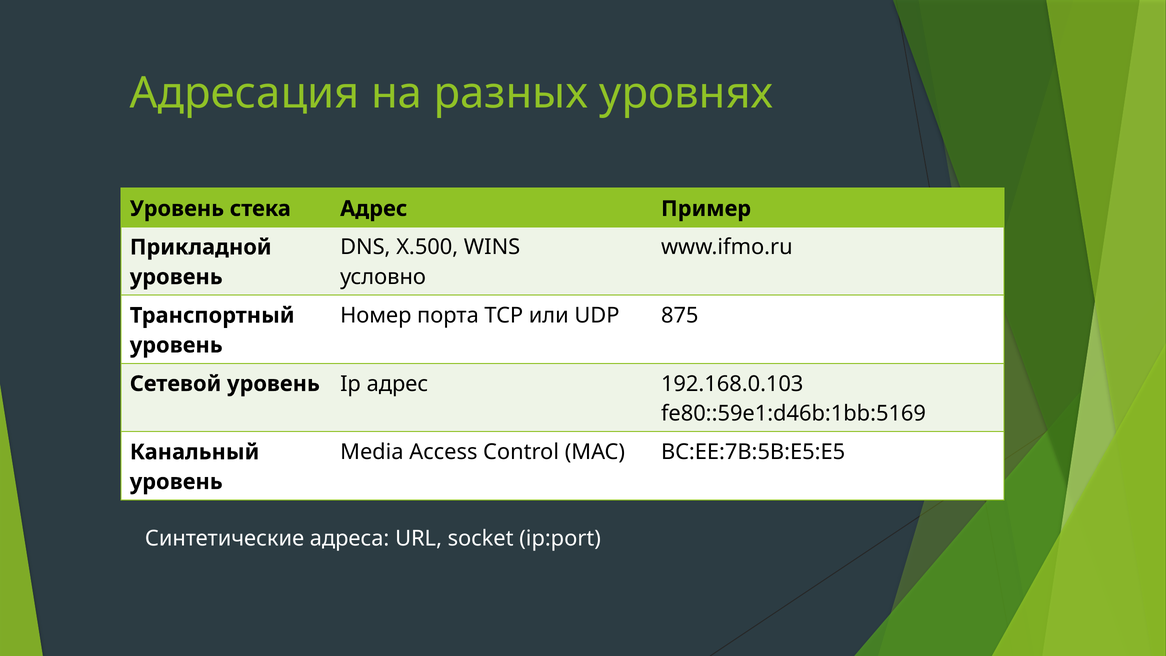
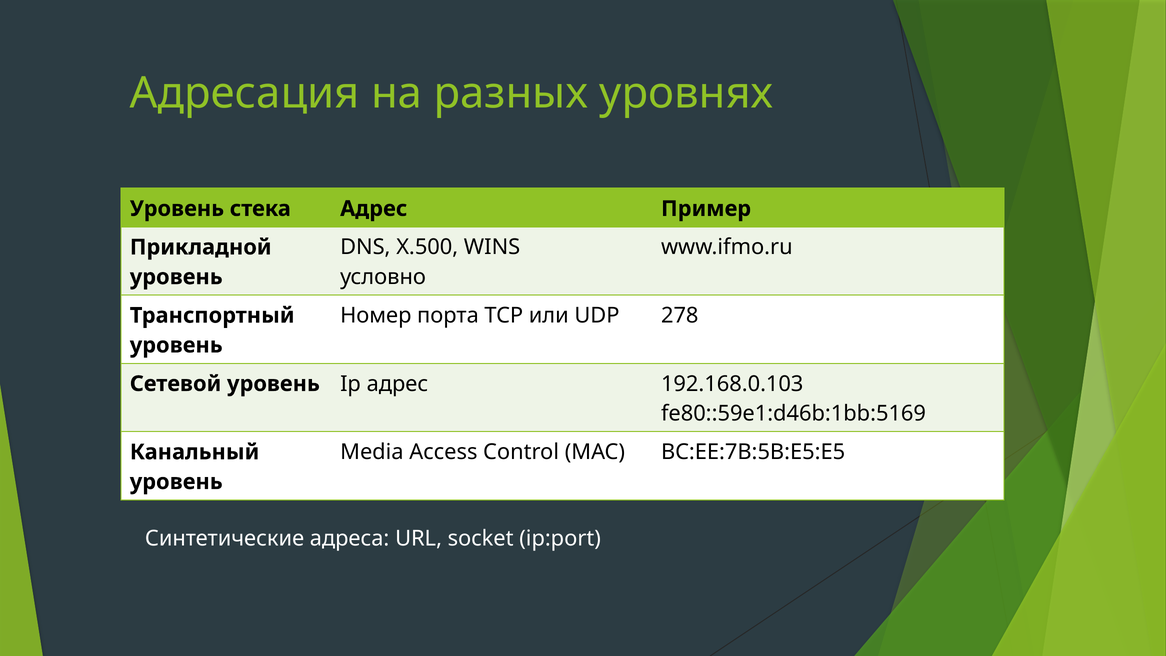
875: 875 -> 278 (680, 315)
